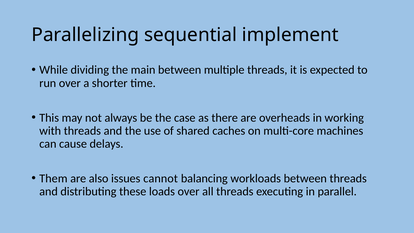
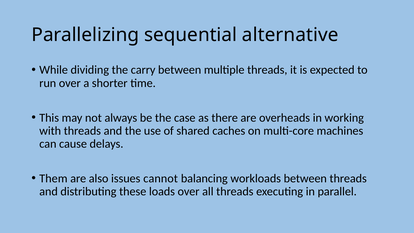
implement: implement -> alternative (290, 35)
main: main -> carry (143, 70)
